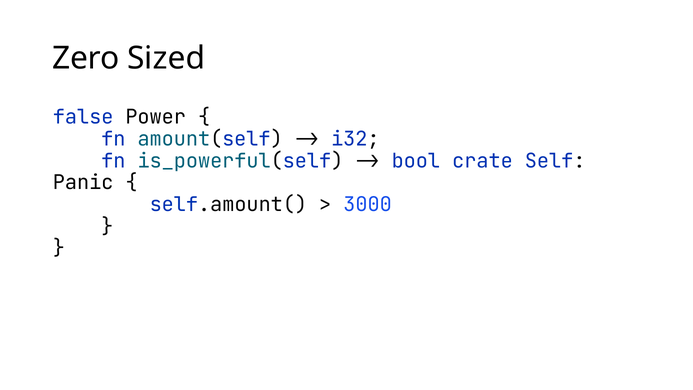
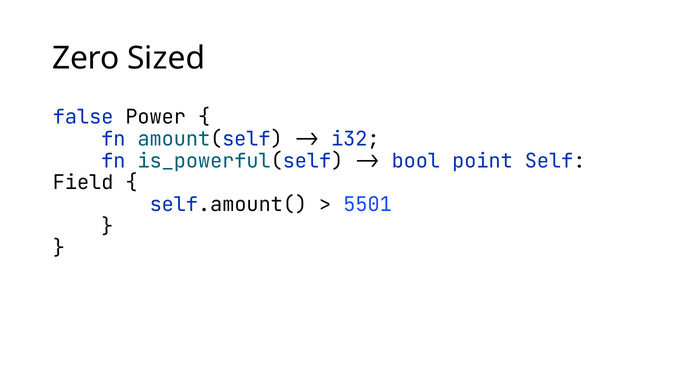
crate: crate -> point (483, 161)
Panic: Panic -> Field (83, 183)
3000: 3000 -> 5501 (368, 205)
